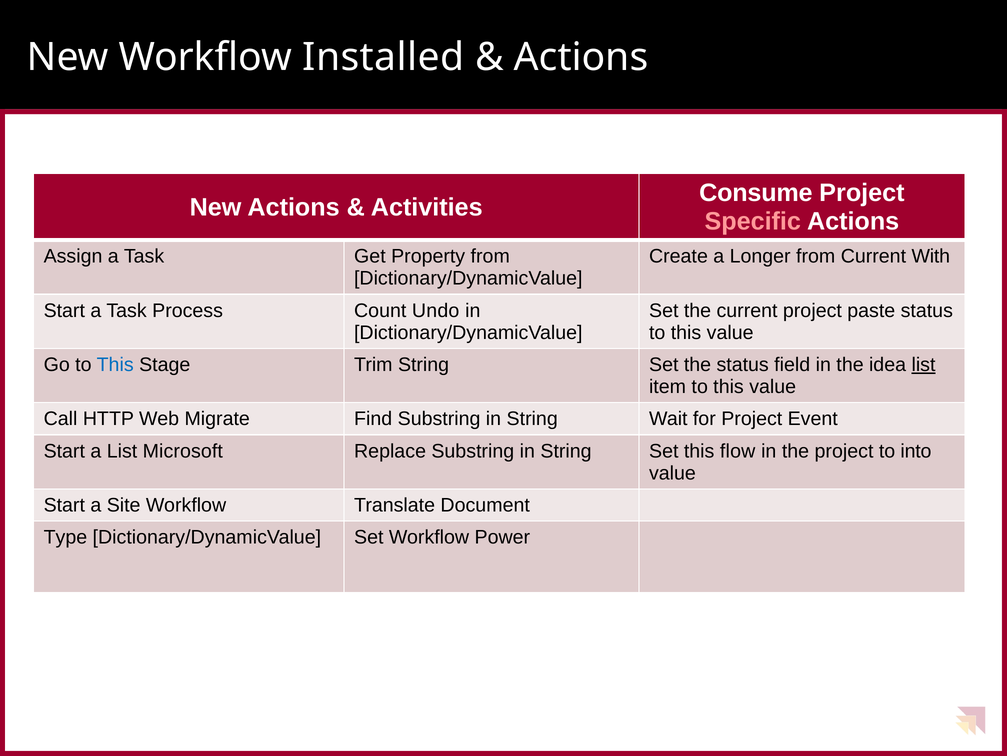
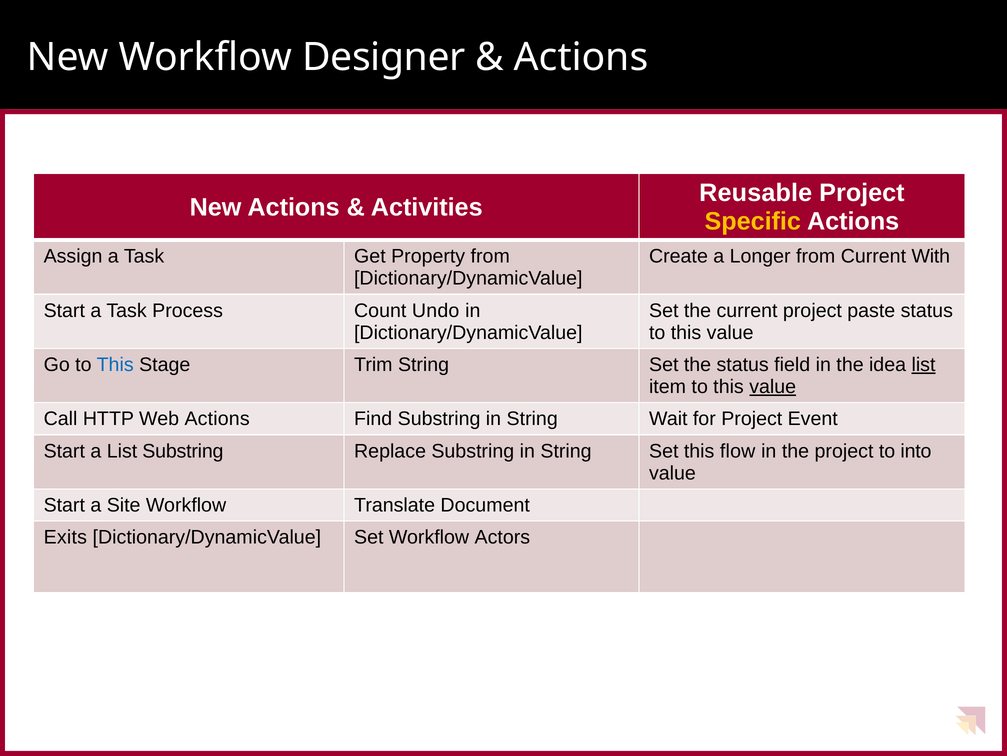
Installed: Installed -> Designer (384, 57)
Consume: Consume -> Reusable (756, 193)
Specific colour: pink -> yellow (753, 221)
value underline: none -> present (773, 386)
Web Migrate: Migrate -> Actions (217, 419)
List Microsoft: Microsoft -> Substring (183, 451)
Type: Type -> Exits (65, 537)
Power: Power -> Actors (502, 537)
